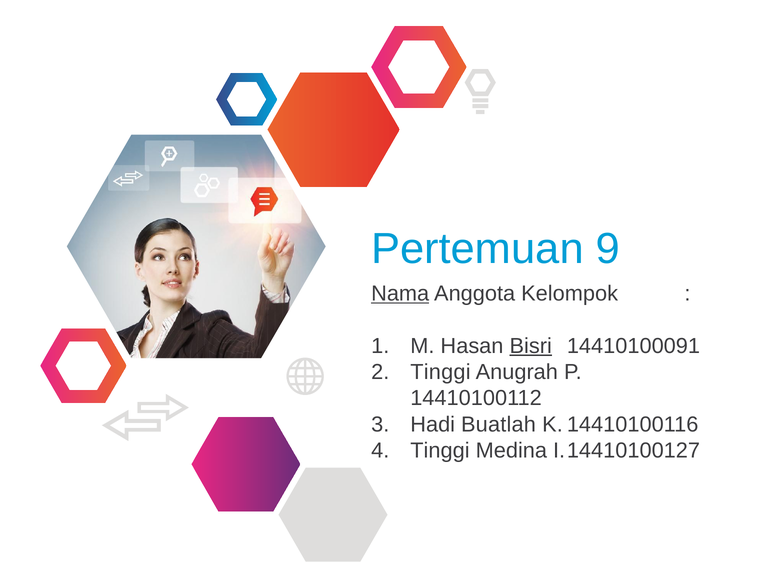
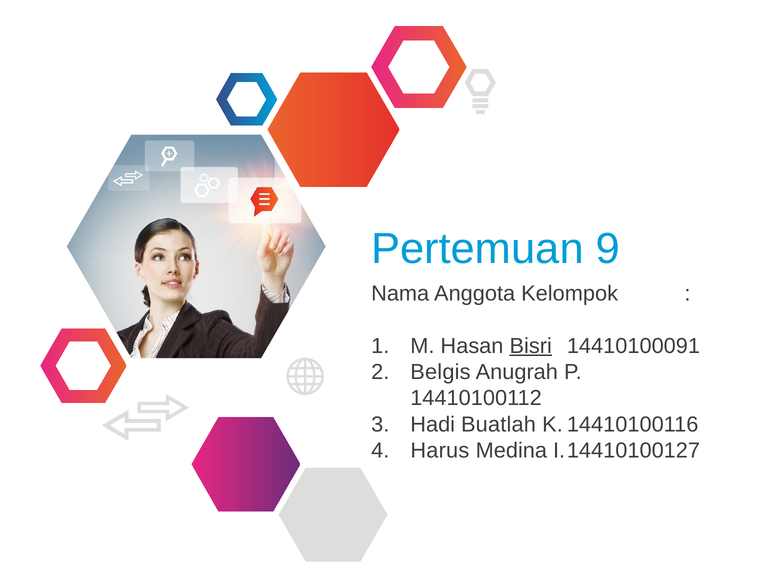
Nama underline: present -> none (400, 294)
Tinggi: Tinggi -> Belgis (440, 372)
Tinggi: Tinggi -> Harus (440, 451)
